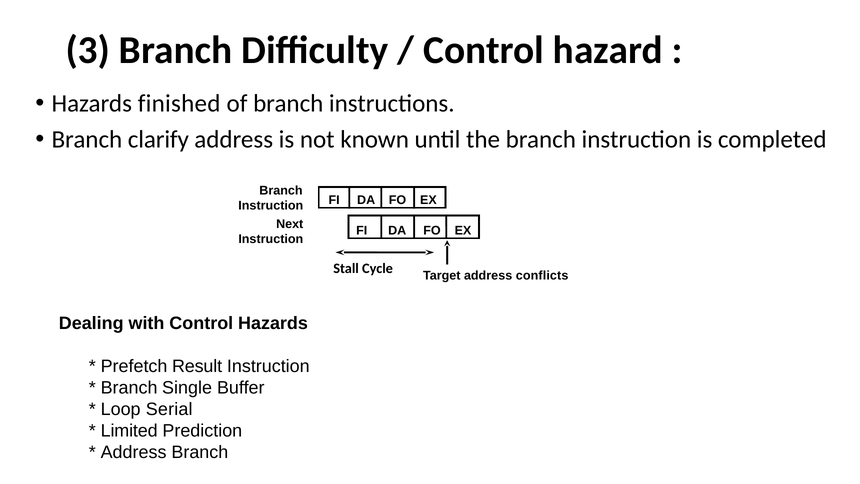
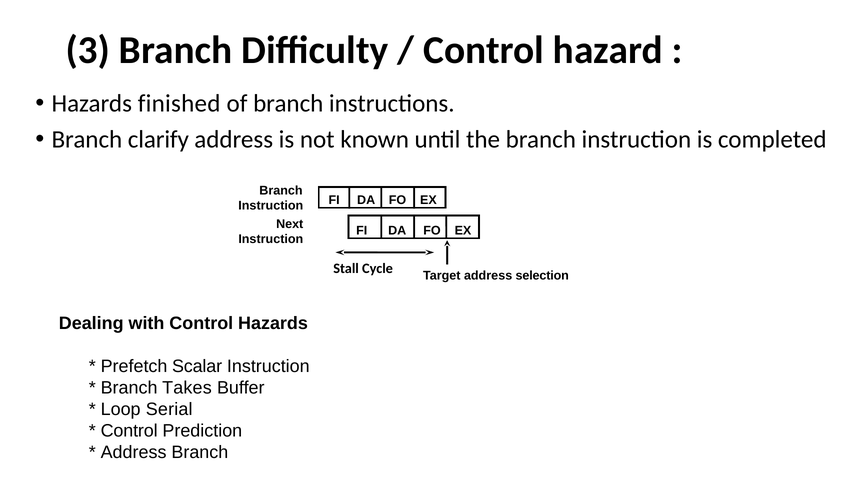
conflicts: conflicts -> selection (542, 275)
Result: Result -> Scalar (197, 366)
Single: Single -> Takes (187, 388)
Limited: Limited -> Control (129, 431)
